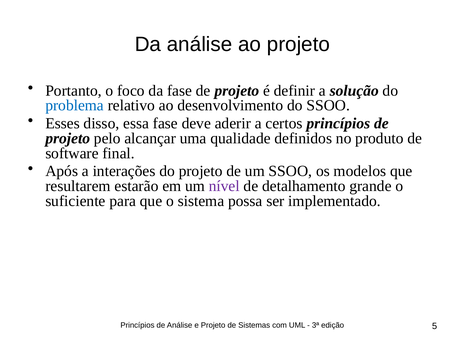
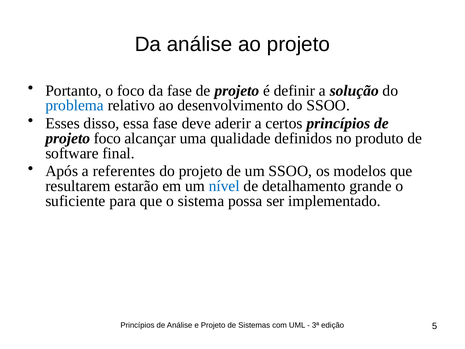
projeto pelo: pelo -> foco (107, 138)
interações: interações -> referentes (124, 171)
nível colour: purple -> blue (224, 186)
